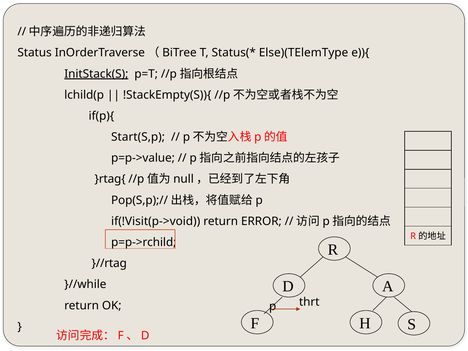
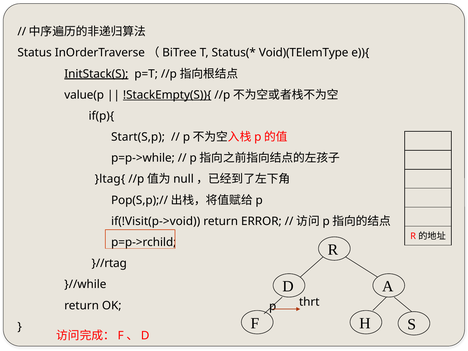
Else)(TElemType: Else)(TElemType -> Void)(TElemType (304, 53)
lchild(p: lchild(p -> value(p (84, 95)
!StackEmpty(S)){ underline: none -> present (167, 95)
p=p->value: p=p->value -> p=p->while (143, 158)
}rtag{: }rtag{ -> }ltag{ (110, 179)
